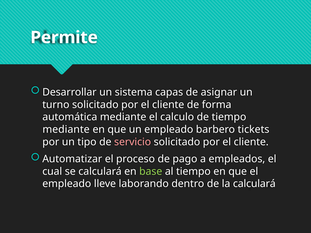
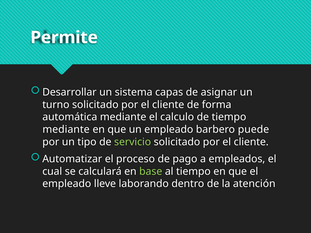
tickets: tickets -> puede (253, 130)
servicio colour: pink -> light green (133, 142)
la calculará: calculará -> atención (254, 184)
